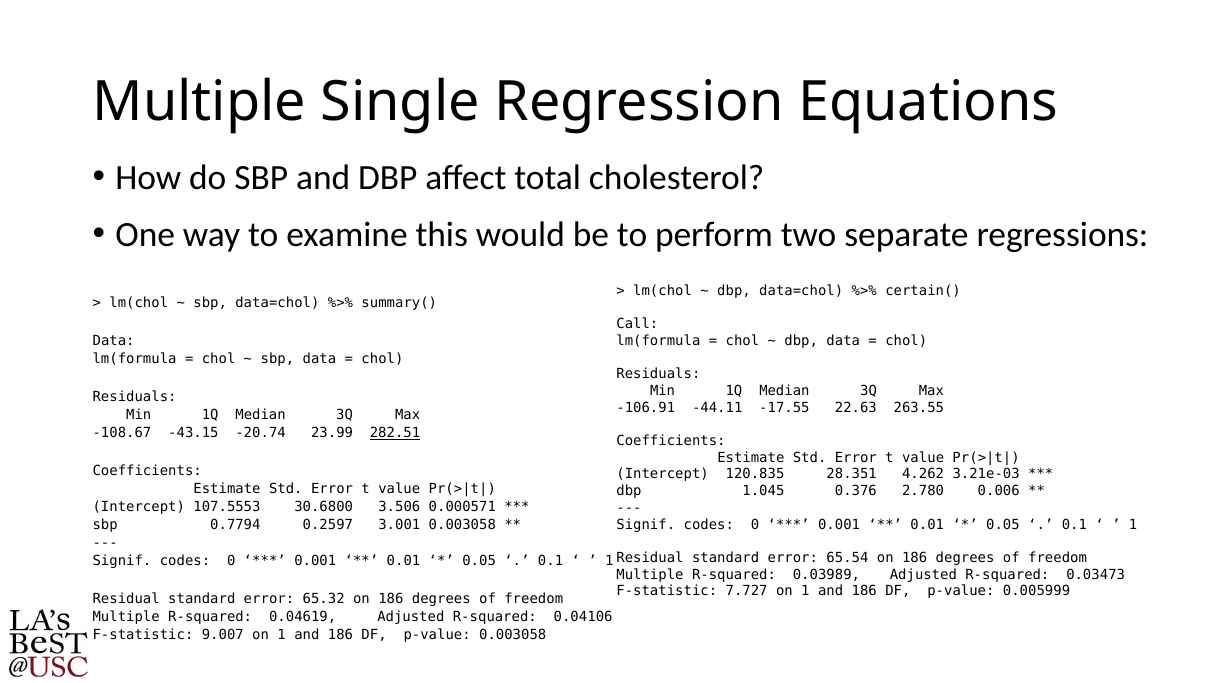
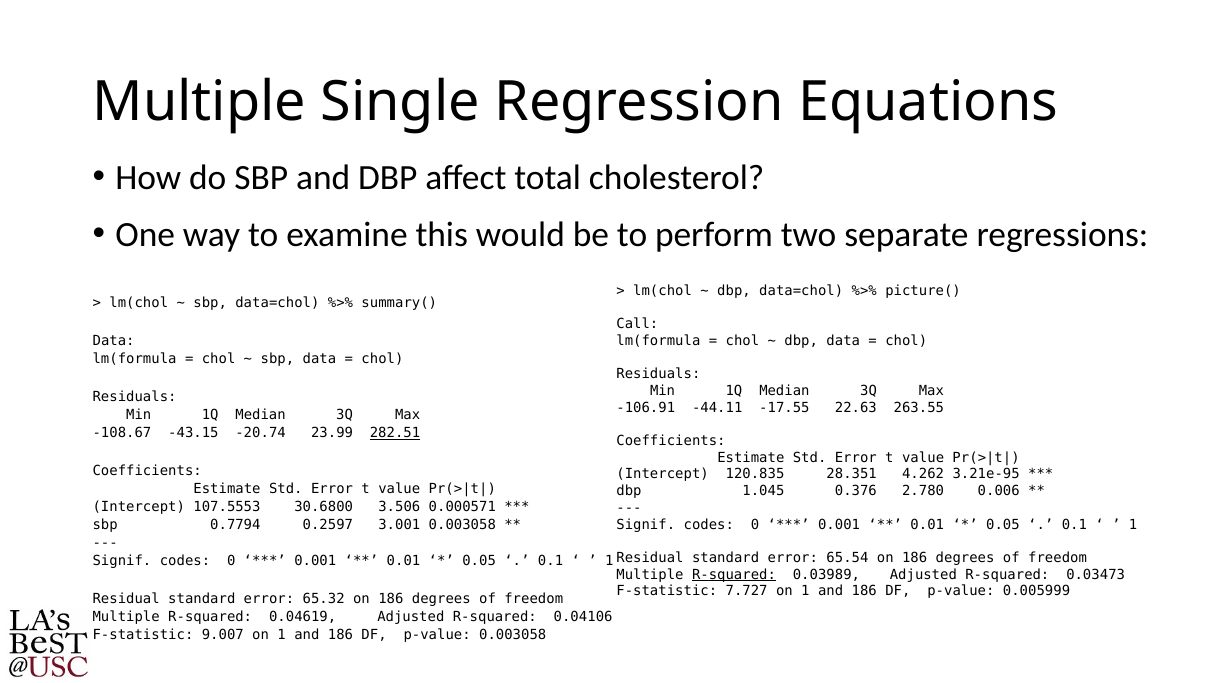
certain(: certain( -> picture( (923, 291)
3.21e-03: 3.21e-03 -> 3.21e-95 (986, 475)
R-squared underline: none -> present (734, 575)
